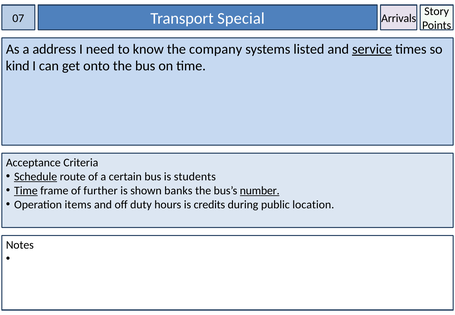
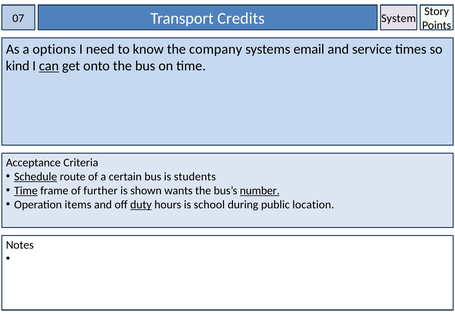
Special: Special -> Credits (241, 19)
Arrivals: Arrivals -> System (399, 18)
address: address -> options (54, 49)
listed: listed -> email (309, 49)
service underline: present -> none (372, 49)
can underline: none -> present (49, 66)
banks: banks -> wants (178, 191)
duty underline: none -> present (141, 205)
credits: credits -> school (209, 205)
